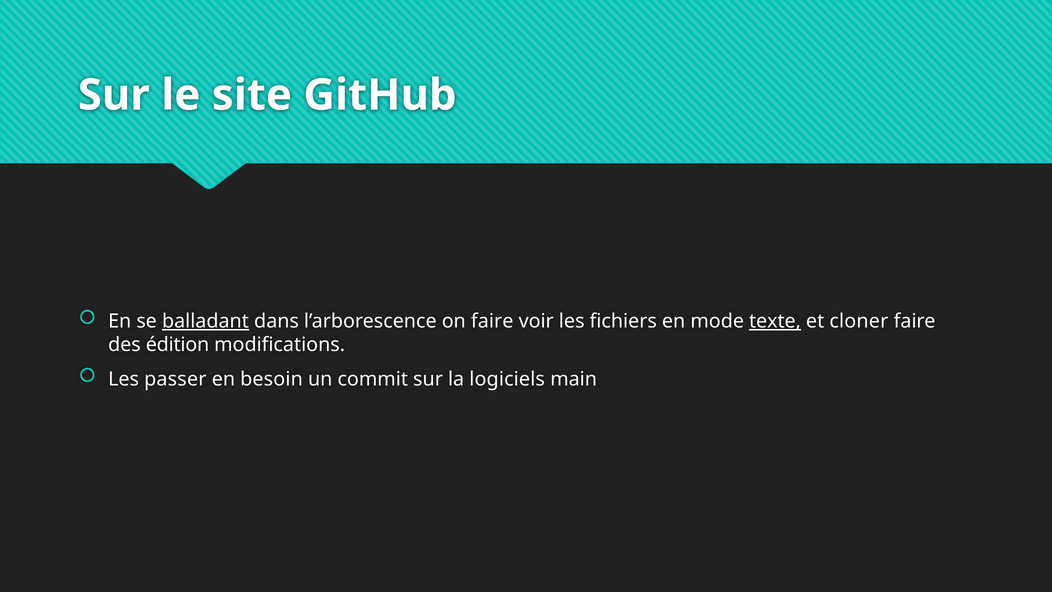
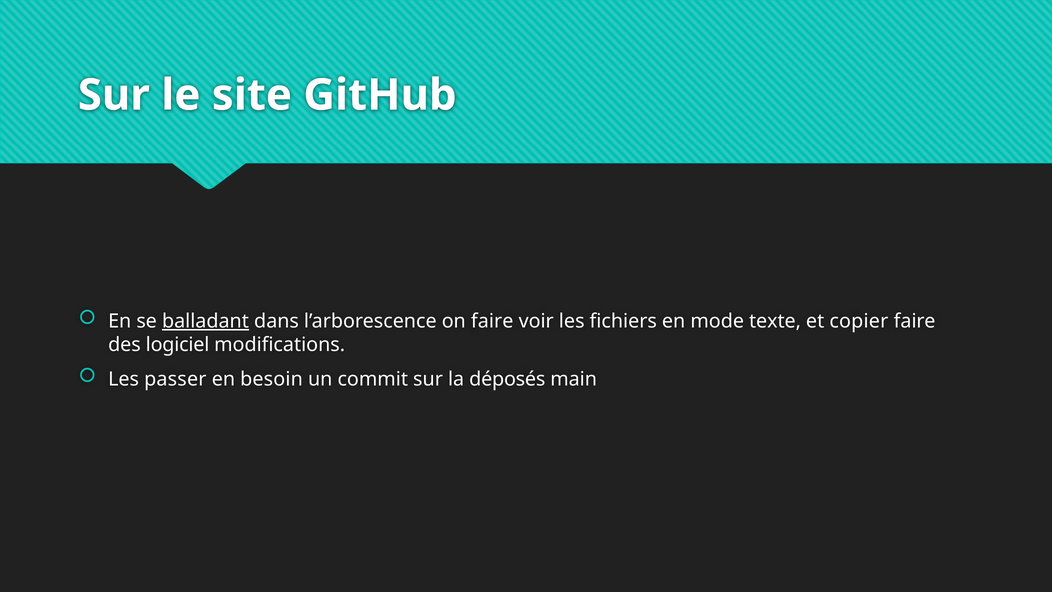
texte underline: present -> none (775, 321)
cloner: cloner -> copier (859, 321)
édition: édition -> logiciel (178, 345)
logiciels: logiciels -> déposés (507, 379)
